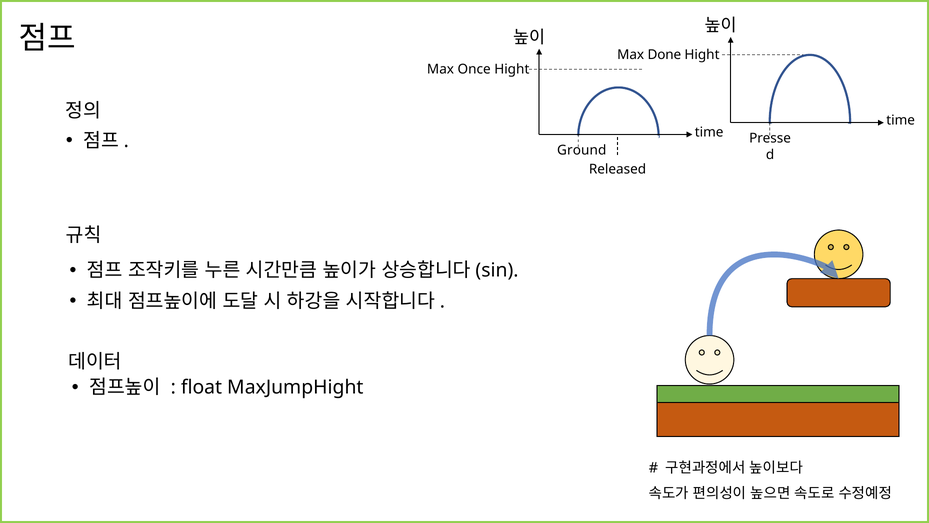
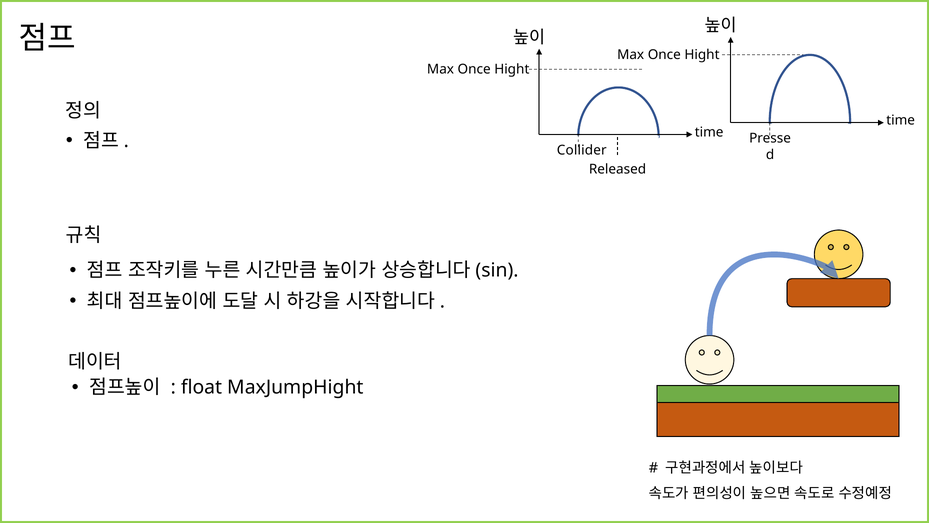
Done: Done -> Once (664, 55)
Ground: Ground -> Collider (582, 150)
